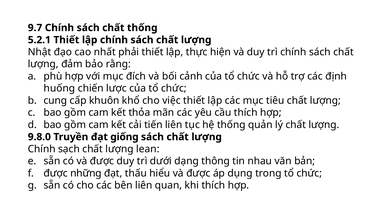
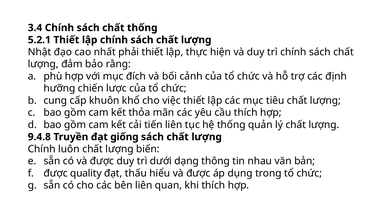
9.7: 9.7 -> 3.4 (35, 28)
huống: huống -> hưỡng (59, 88)
9.8.0: 9.8.0 -> 9.4.8 (39, 137)
sạch: sạch -> luôn (69, 149)
lean: lean -> biến (148, 149)
những: những -> quality (86, 173)
